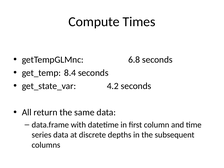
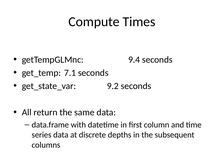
6.8: 6.8 -> 9.4 (134, 60)
8.4: 8.4 -> 7.1 (70, 73)
4.2: 4.2 -> 9.2 (113, 86)
